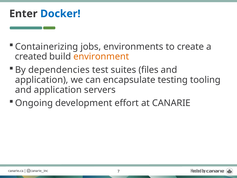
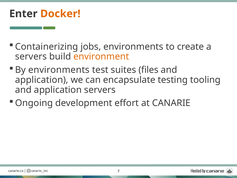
Docker colour: blue -> orange (60, 14)
created: created -> servers (31, 57)
By dependencies: dependencies -> environments (59, 70)
